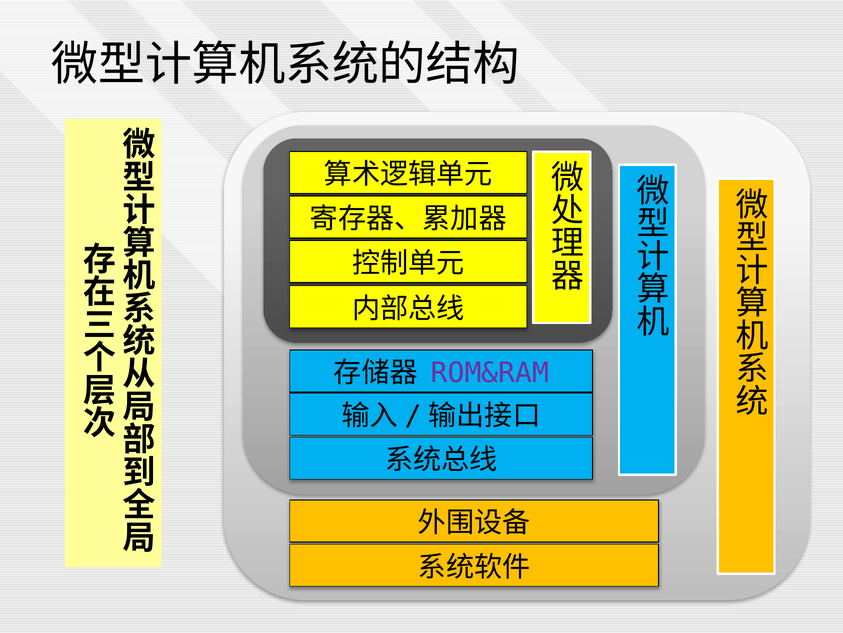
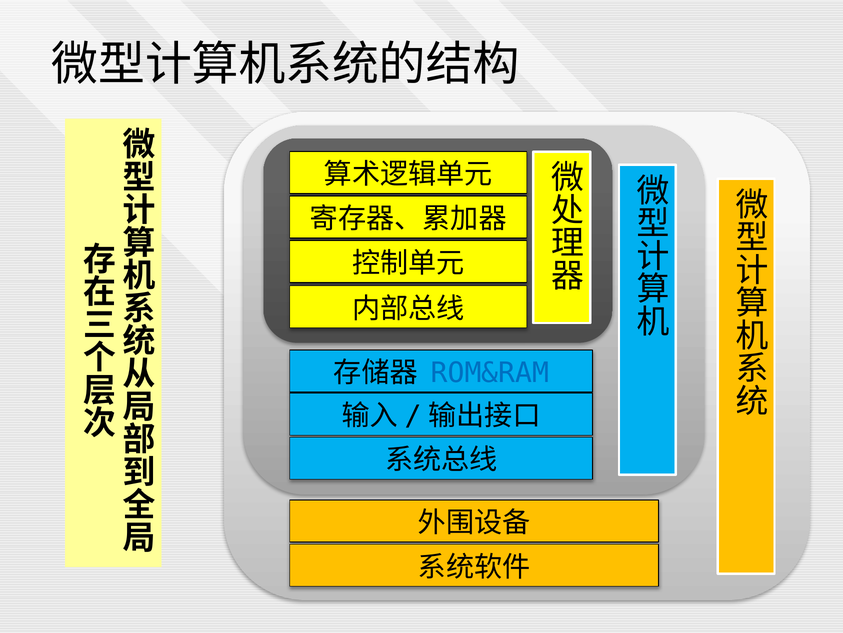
ROM&RAM colour: purple -> blue (490, 372)
